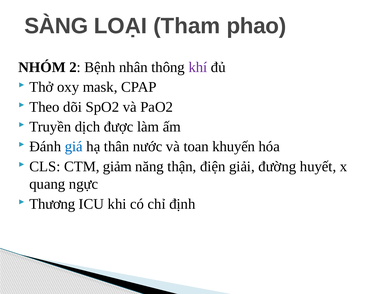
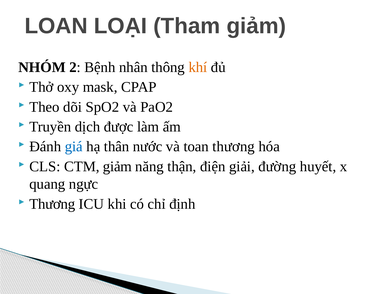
SÀNG: SÀNG -> LOAN (56, 26)
Tham phao: phao -> giảm (256, 26)
khí colour: purple -> orange (198, 67)
toan khuyến: khuyến -> thương (234, 147)
